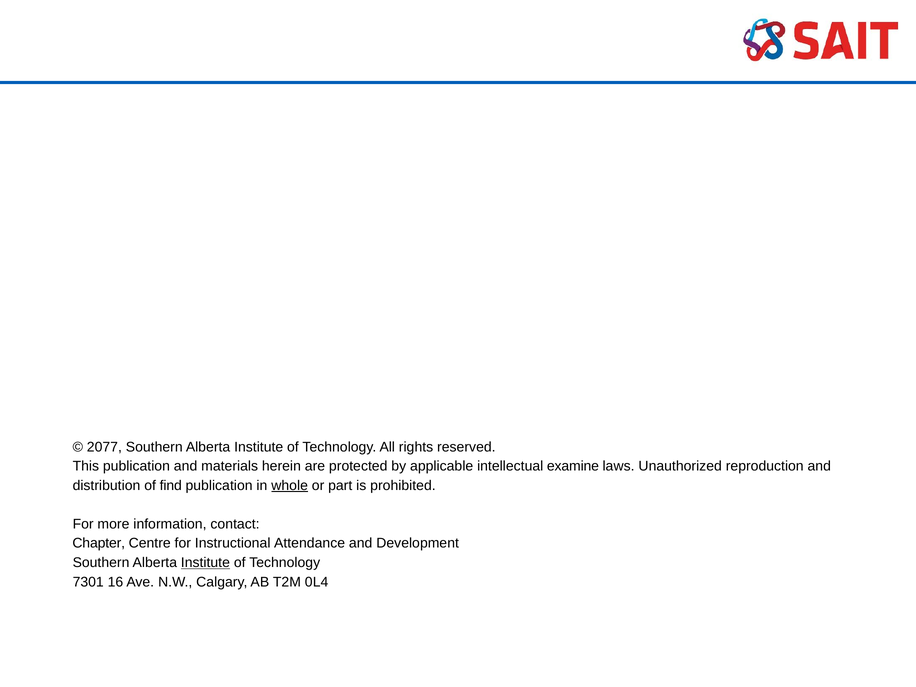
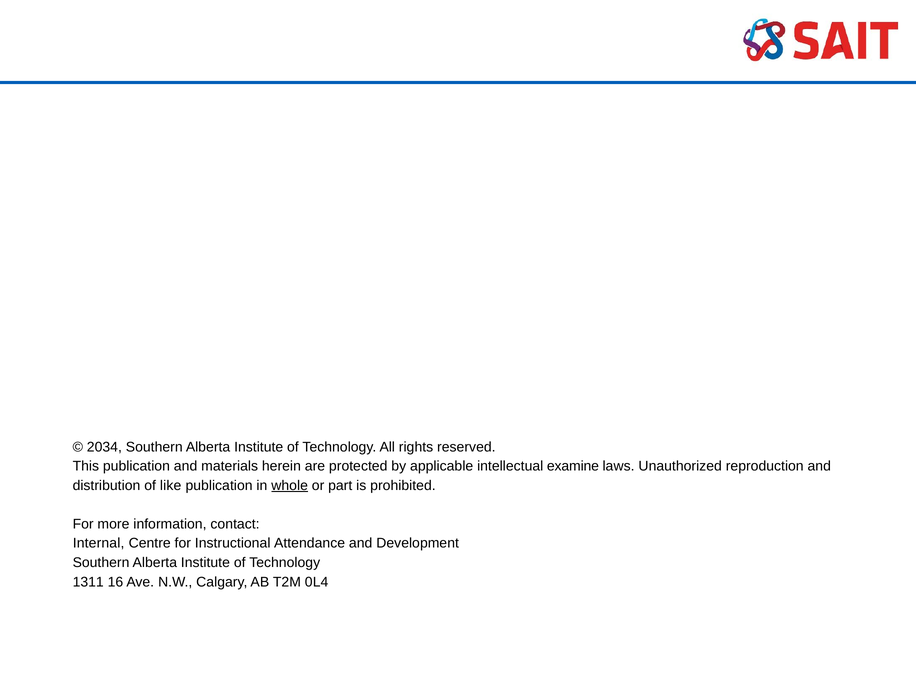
2077: 2077 -> 2034 (104, 447)
find: find -> like (171, 485)
Chapter: Chapter -> Internal (99, 543)
Institute underline: present -> none (205, 563)
7301: 7301 -> 1311 (88, 582)
